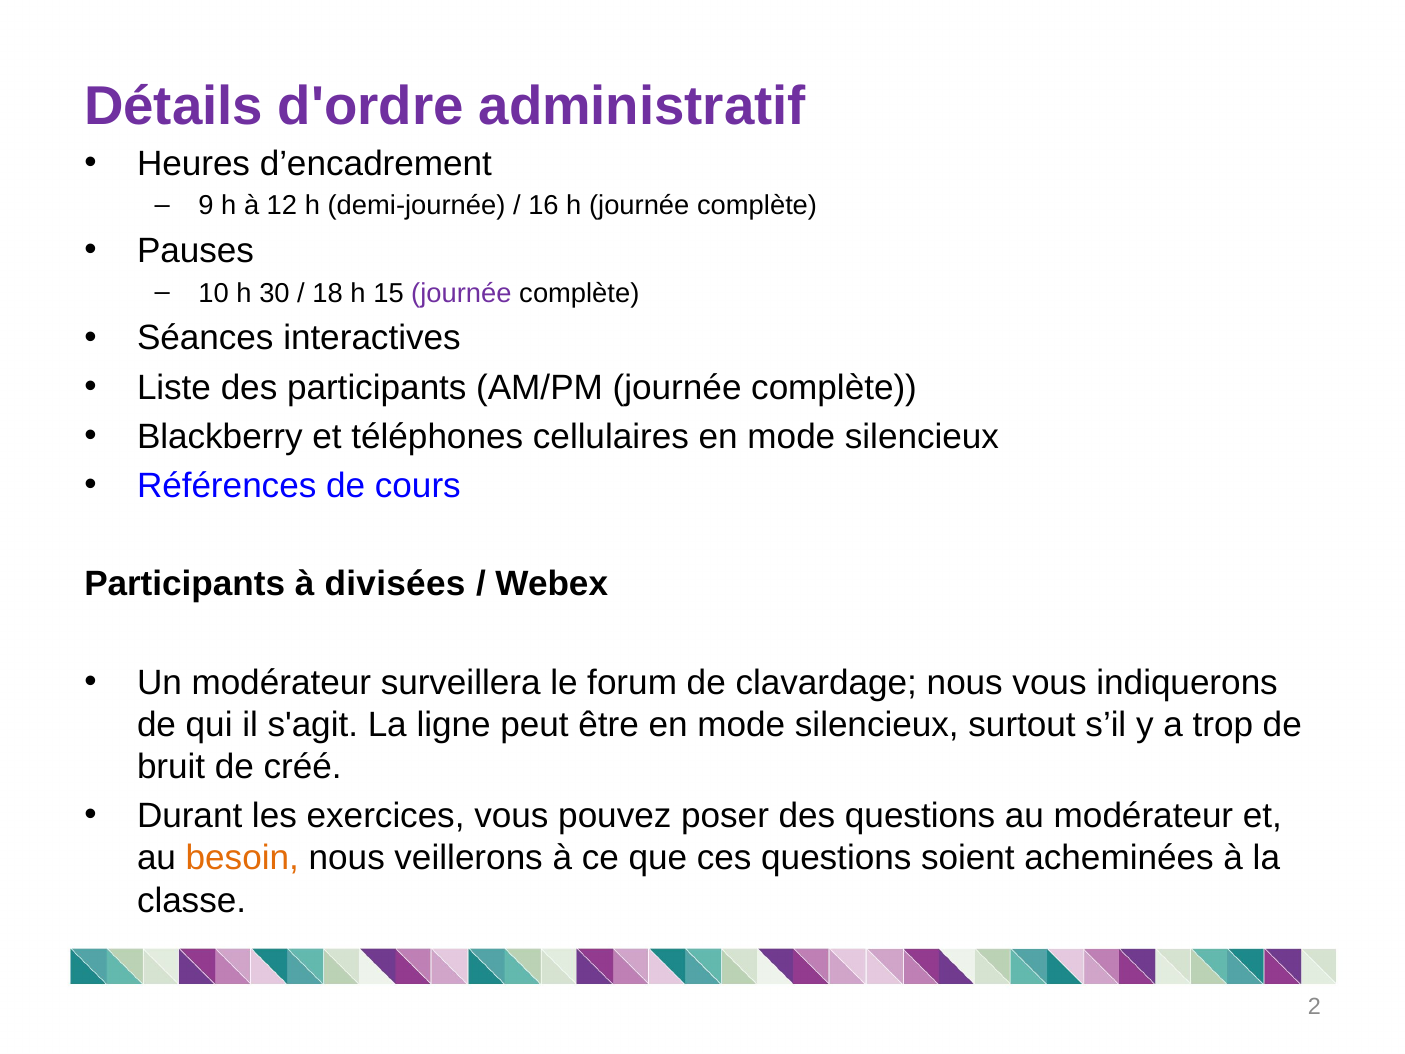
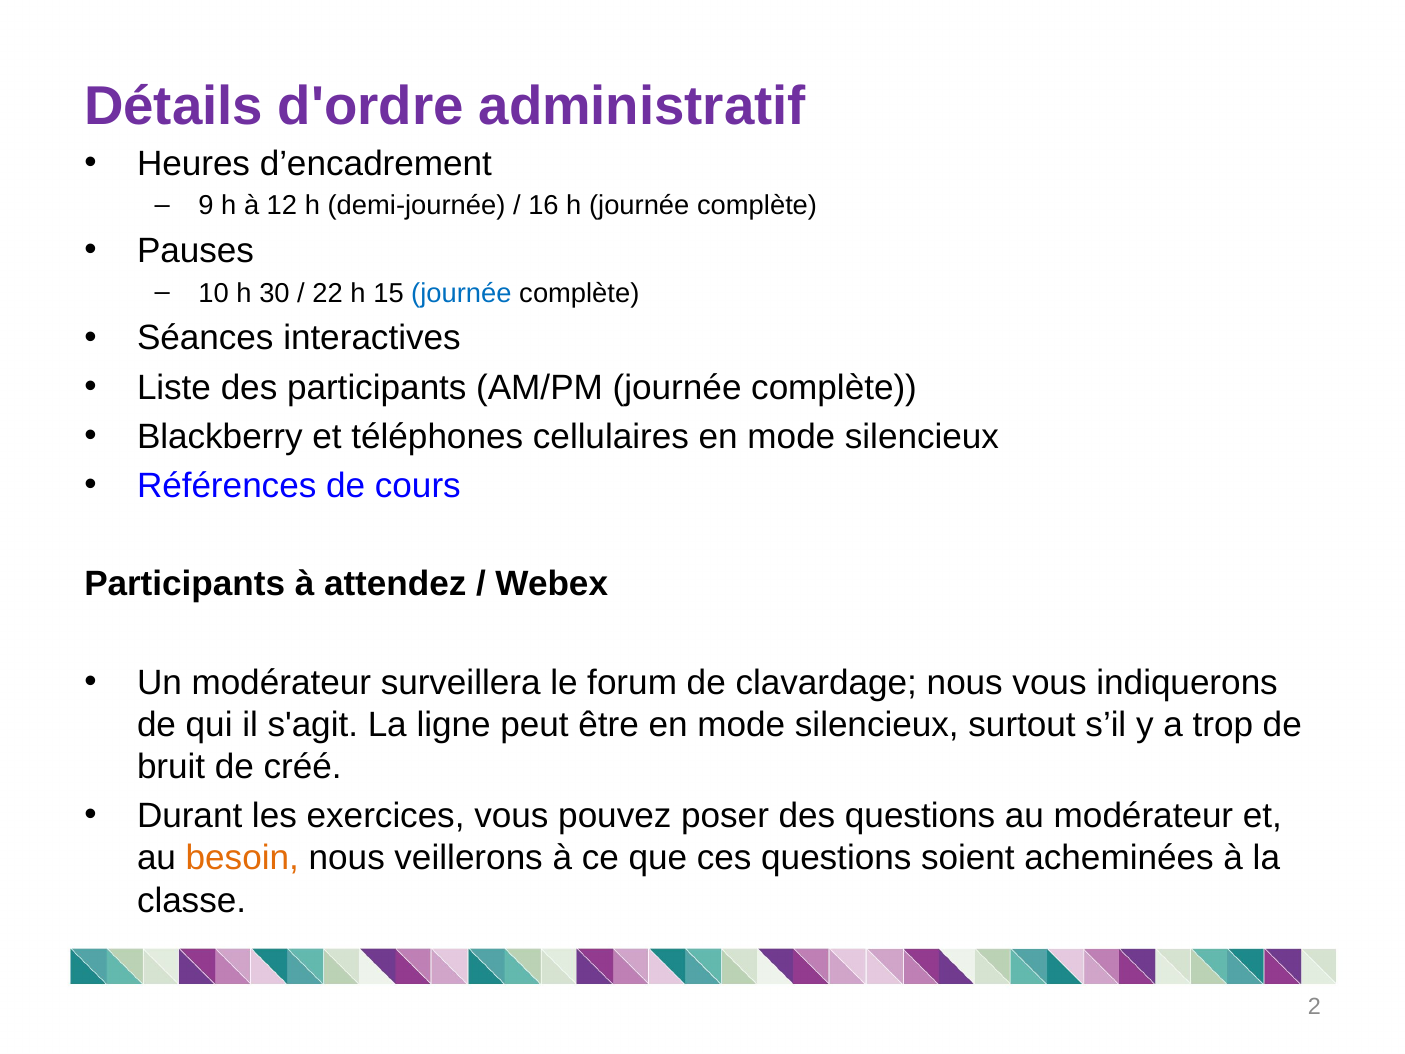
18: 18 -> 22 (328, 293)
journée colour: purple -> blue (461, 293)
divisées: divisées -> attendez (395, 584)
